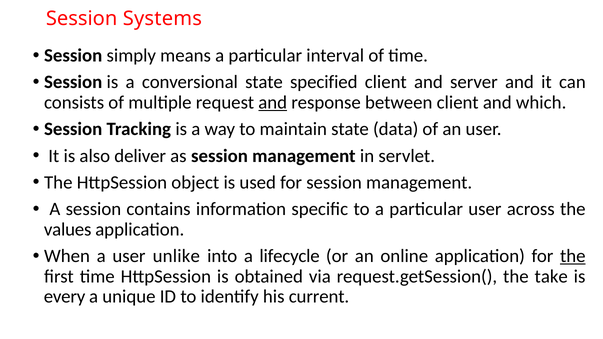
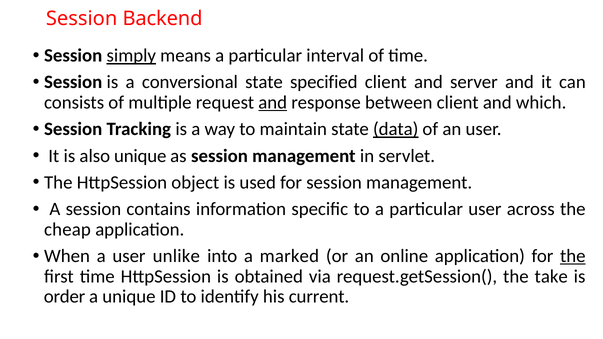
Systems: Systems -> Backend (163, 18)
simply underline: none -> present (131, 56)
data underline: none -> present (396, 129)
also deliver: deliver -> unique (140, 156)
values: values -> cheap (67, 230)
lifecycle: lifecycle -> marked (289, 256)
every: every -> order (65, 297)
